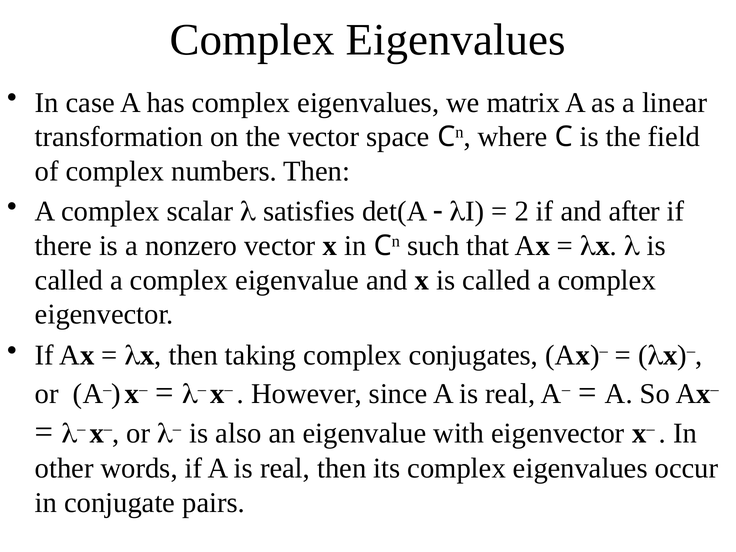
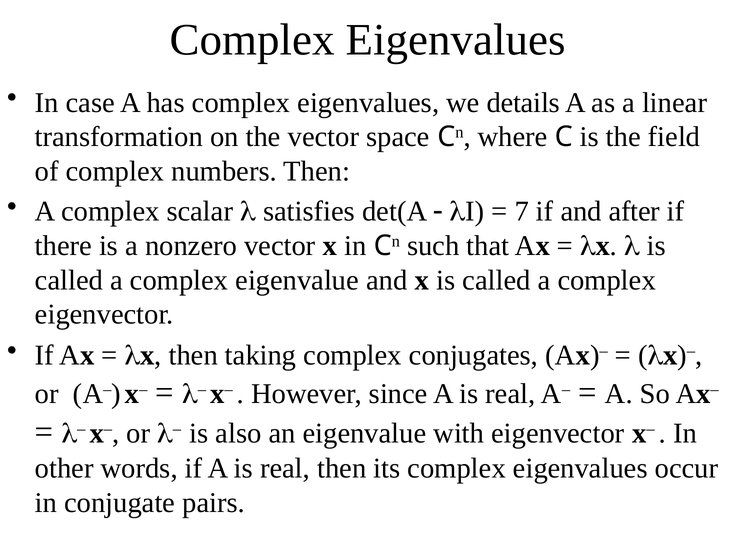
matrix: matrix -> details (523, 103)
2: 2 -> 7 (522, 211)
